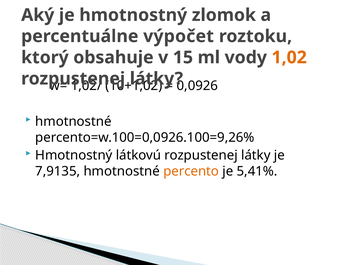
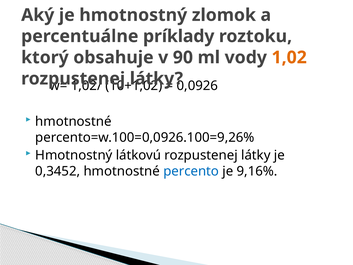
výpočet: výpočet -> príklady (179, 36)
15: 15 -> 90 (183, 57)
7,9135: 7,9135 -> 0,3452 (58, 171)
percento colour: orange -> blue (191, 171)
5,41%: 5,41% -> 9,16% (257, 171)
